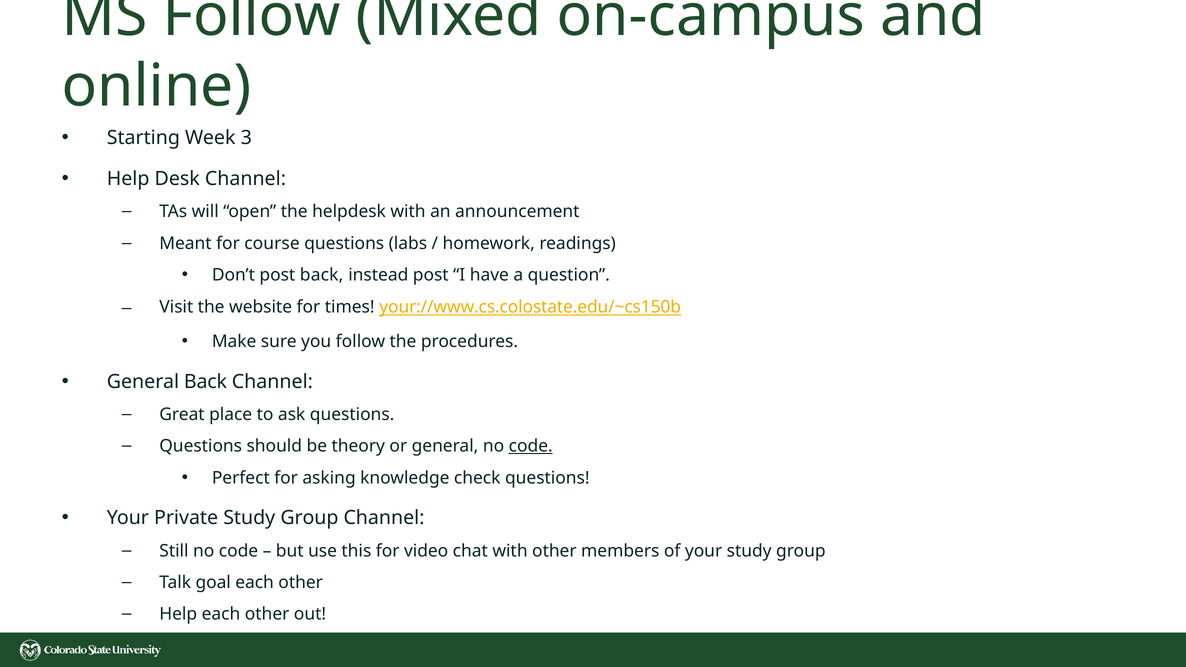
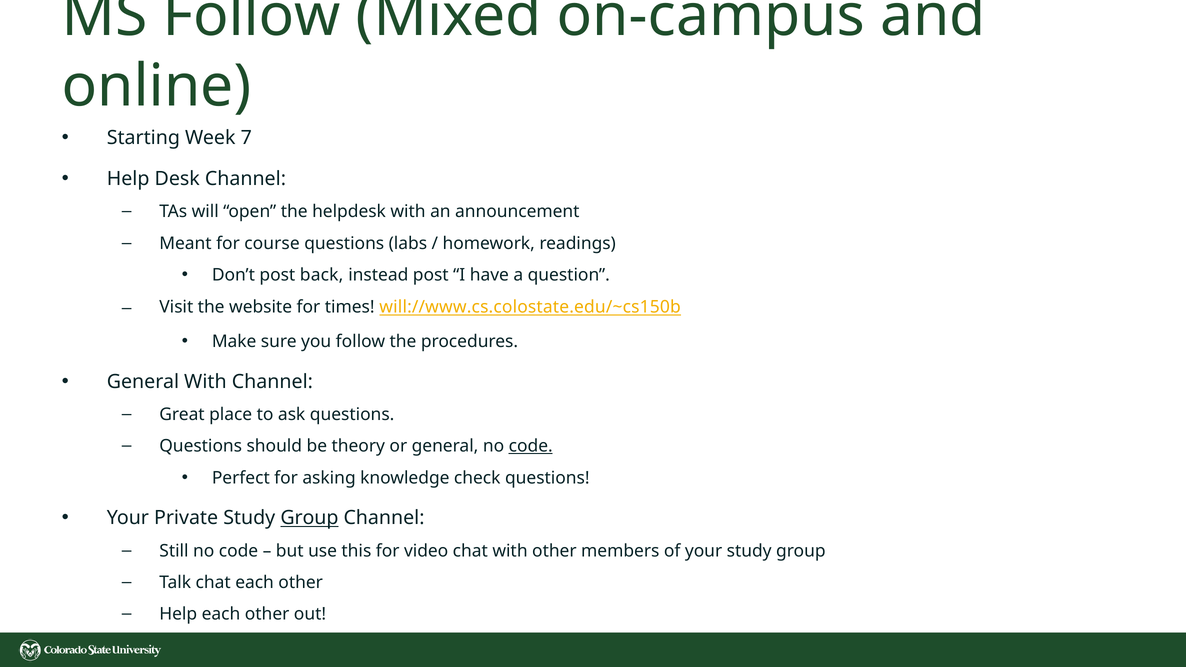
3: 3 -> 7 (246, 138)
your://www.cs.colostate.edu/~cs150b: your://www.cs.colostate.edu/~cs150b -> will://www.cs.colostate.edu/~cs150b (530, 307)
General Back: Back -> With (205, 382)
Group underline: none -> present (309, 518)
Talk goal: goal -> chat (213, 583)
